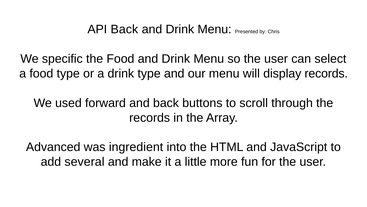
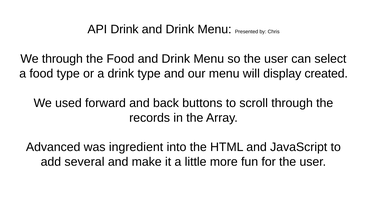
API Back: Back -> Drink (125, 29)
We specific: specific -> through (62, 59)
display records: records -> created (326, 73)
